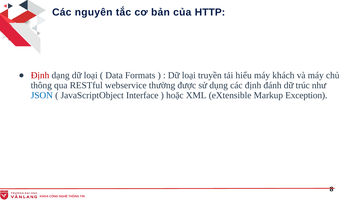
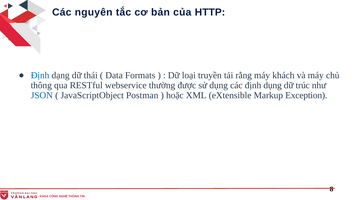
Định colour: red -> blue (40, 76)
dạng dữ loại: loại -> thái (91, 76)
hiểu: hiểu -> rằng (244, 76)
định đánh: đánh -> dụng (273, 86)
Interface: Interface -> Postman (142, 96)
